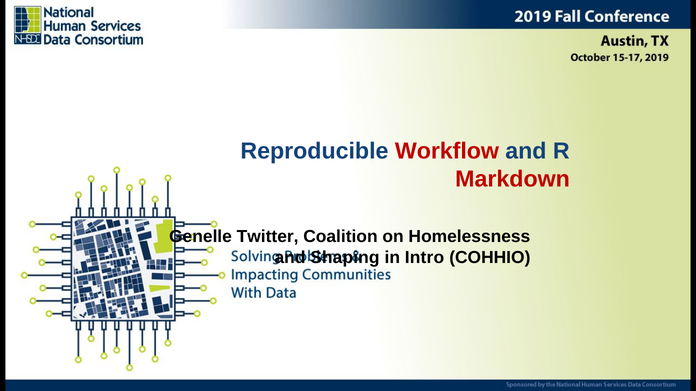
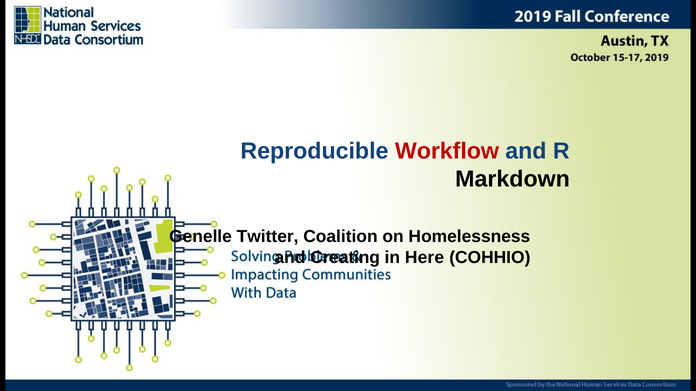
Markdown colour: red -> black (513, 179)
Shaping: Shaping -> Creating (345, 258)
Intro: Intro -> Here (424, 258)
